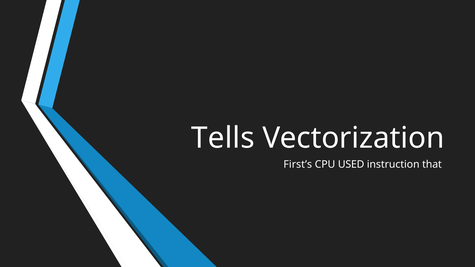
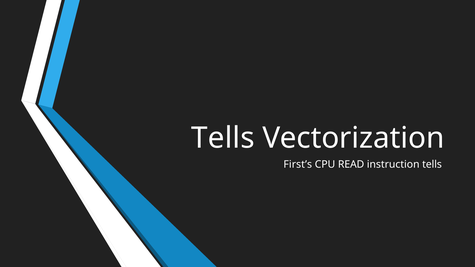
USED: USED -> READ (351, 164)
instruction that: that -> tells (432, 164)
